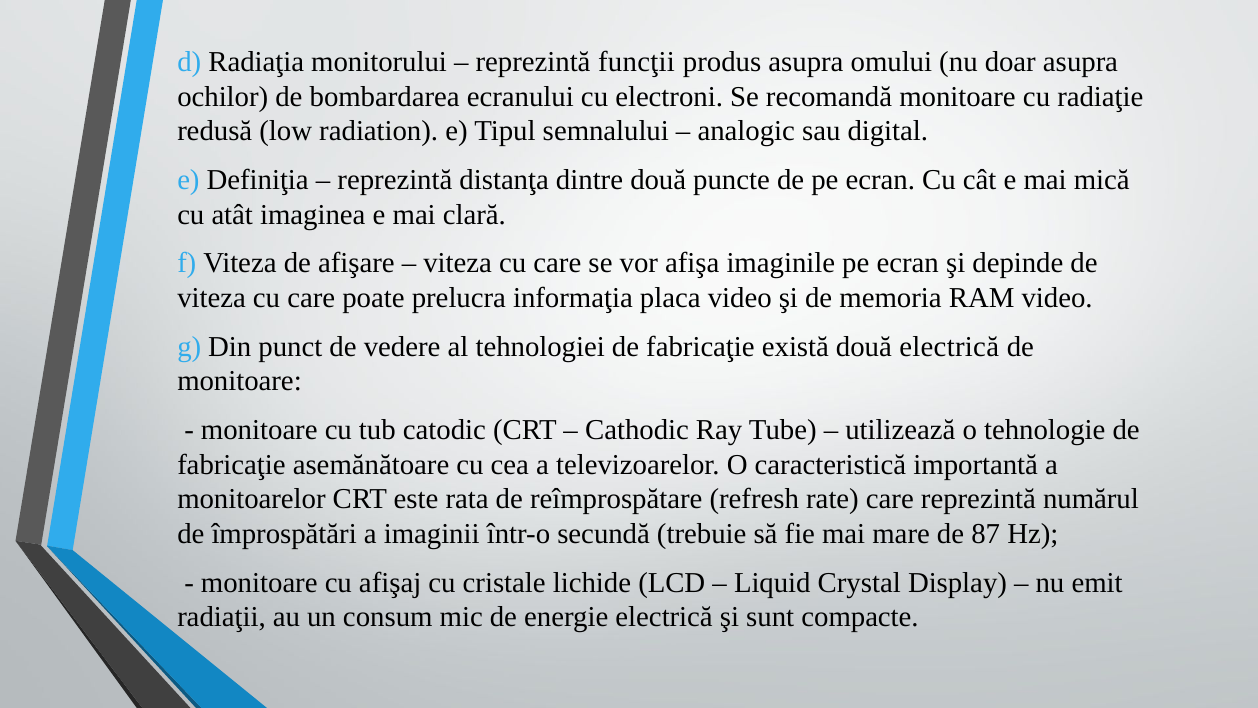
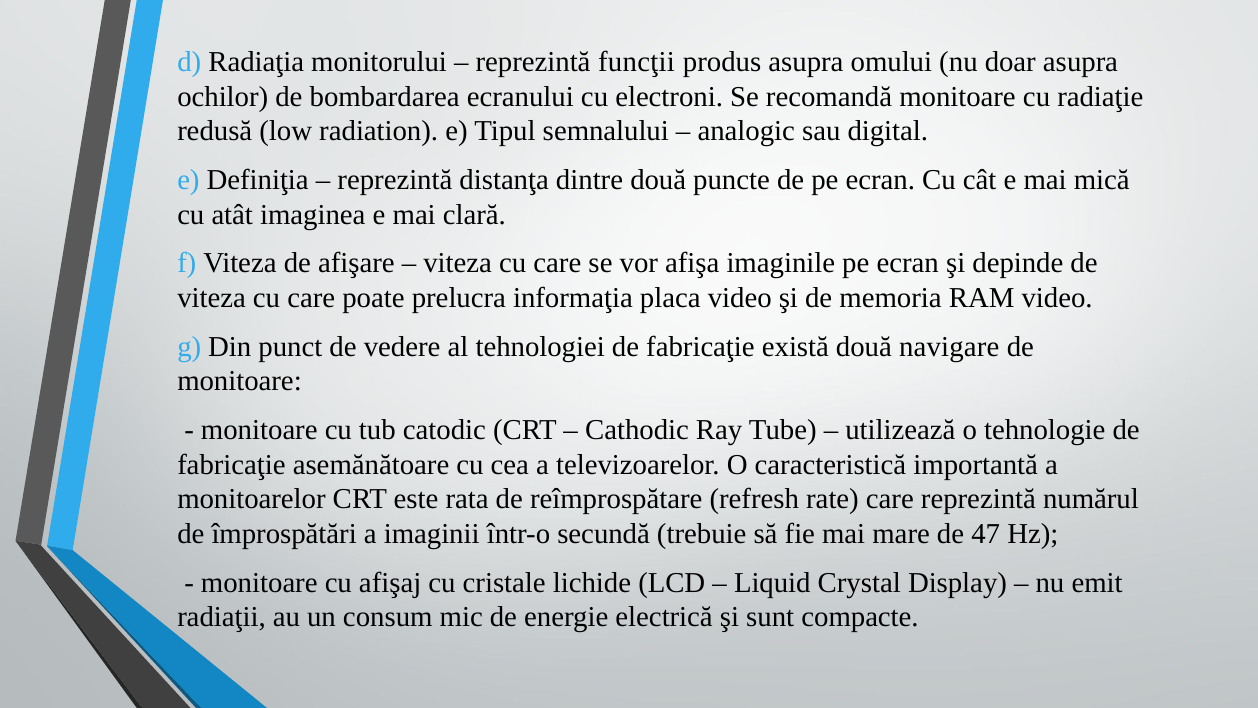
două electrică: electrică -> navigare (949, 347)
87: 87 -> 47 (986, 534)
